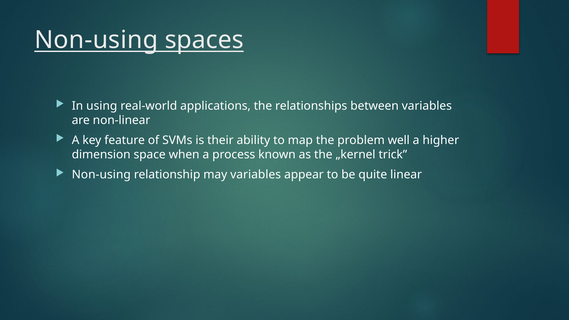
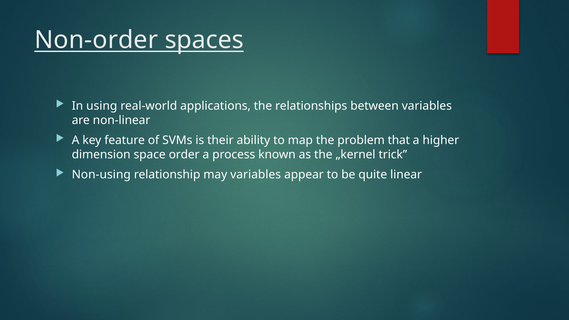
Non-using: Non-using -> Non-order (96, 40)
well: well -> that (399, 140)
when: when -> order (184, 155)
